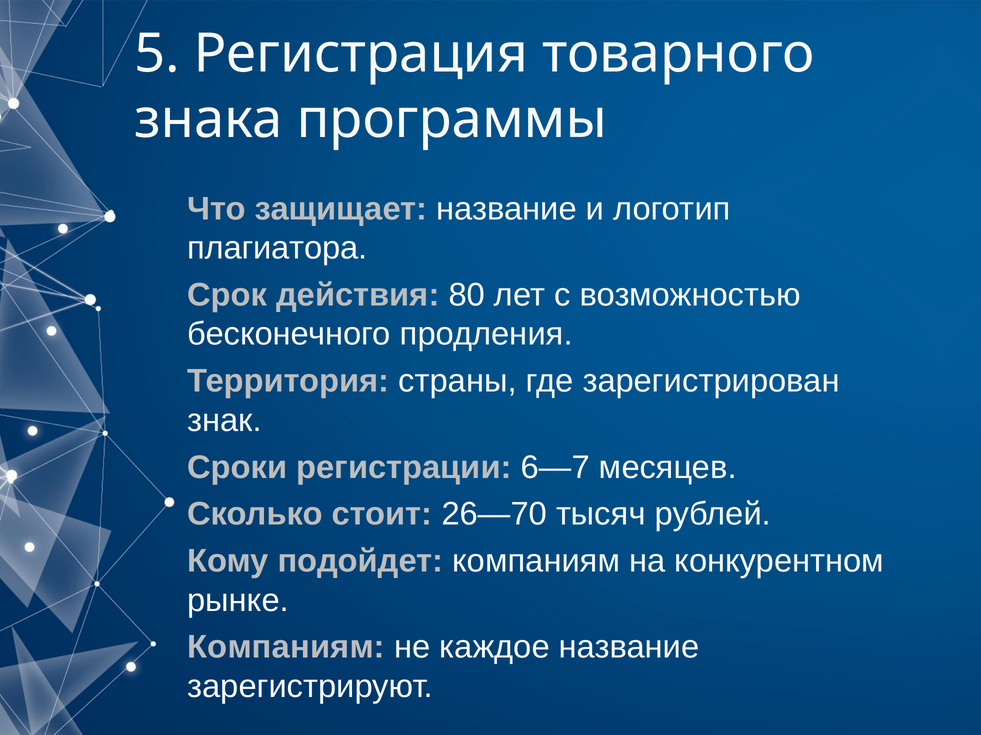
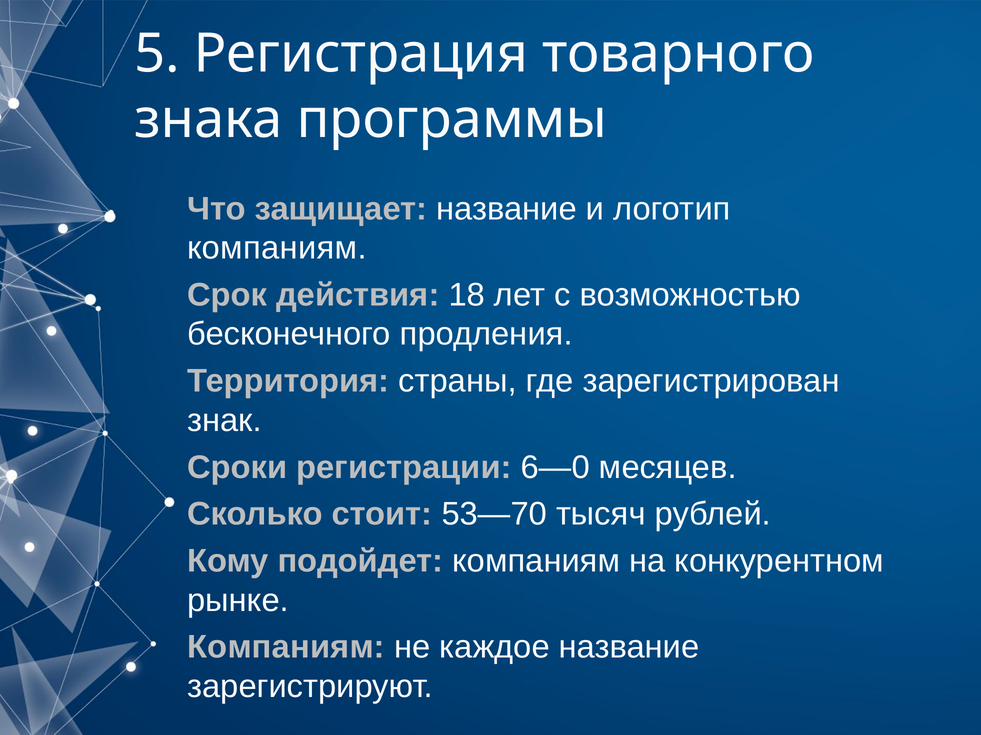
плагиатора: плагиатора -> компаниям (277, 248)
80: 80 -> 18 (467, 295)
6—7: 6—7 -> 6—0 (555, 468)
26—70: 26—70 -> 53—70 (494, 515)
